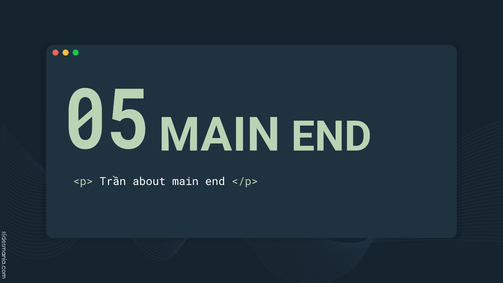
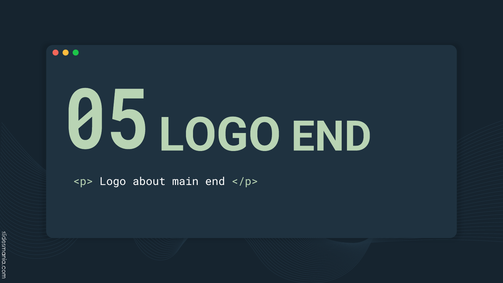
MAIN: MAIN -> LOGO (220, 135)
<p> Trần: Trần -> Logo (113, 182)
